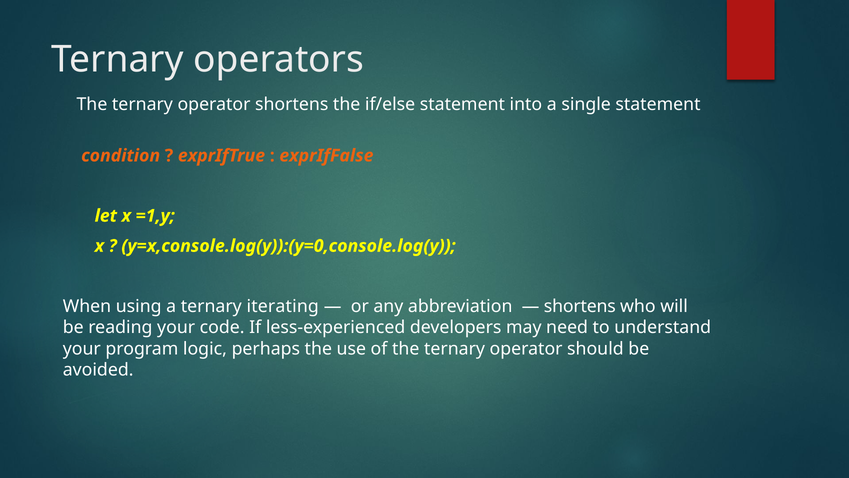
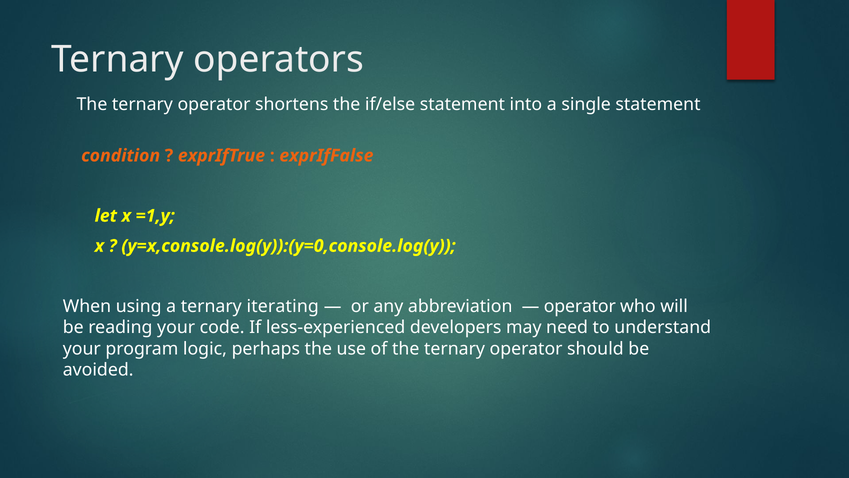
shortens: shortens -> operator (580, 306)
